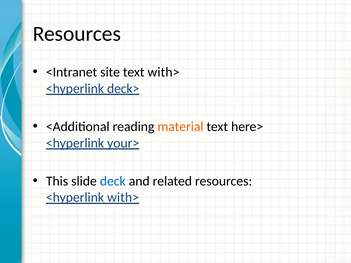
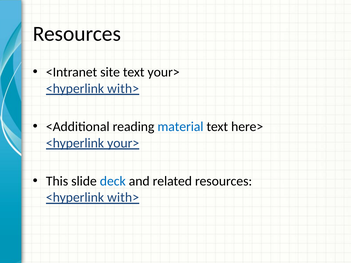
text with>: with> -> your> (164, 72)
deck>: deck> -> with> (123, 89)
material colour: orange -> blue (180, 127)
